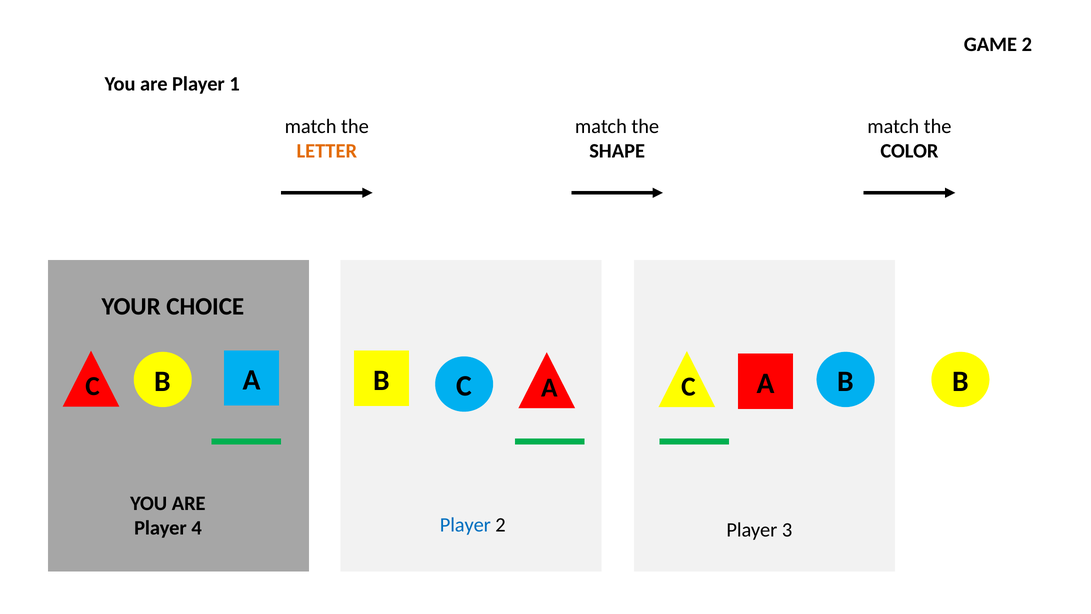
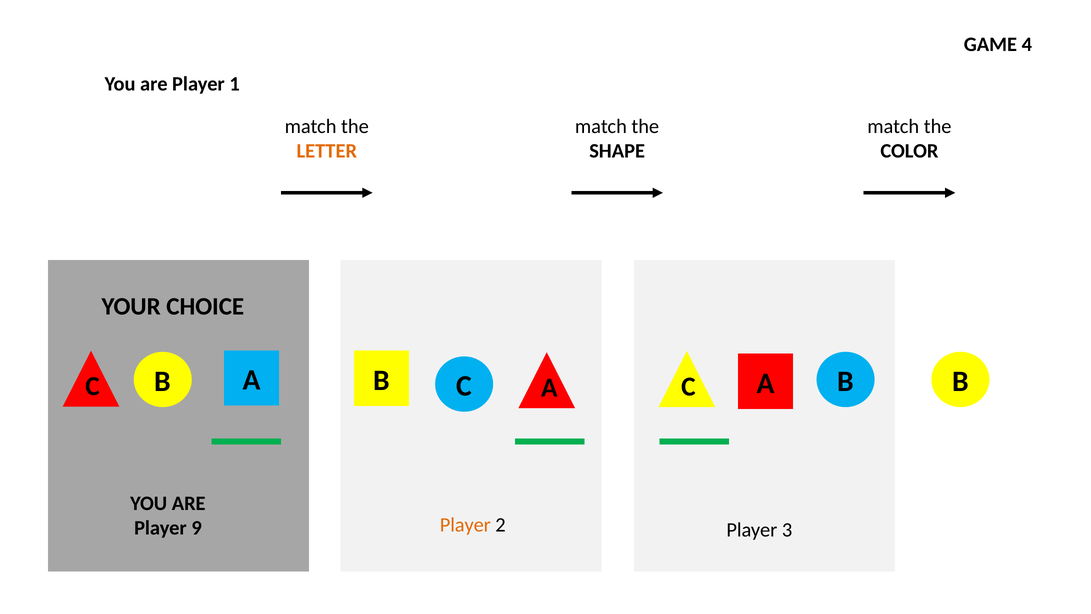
GAME 2: 2 -> 4 (1027, 44)
Player colour: blue -> orange (465, 525)
4: 4 -> 9 (197, 528)
